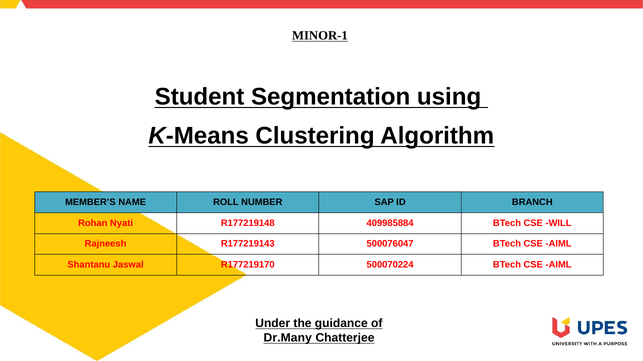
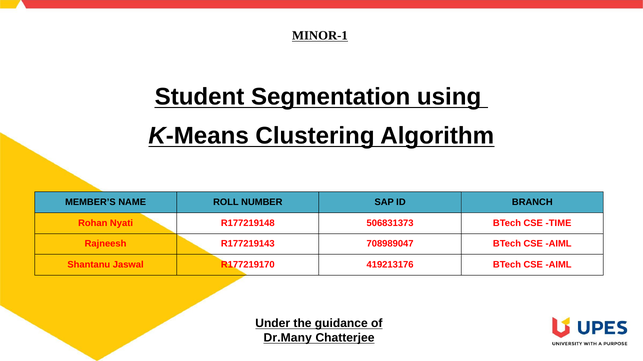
409985884: 409985884 -> 506831373 (390, 223)
WILL: WILL -> TIME (558, 223)
500076047: 500076047 -> 708989047 (390, 244)
500070224: 500070224 -> 419213176 (390, 265)
